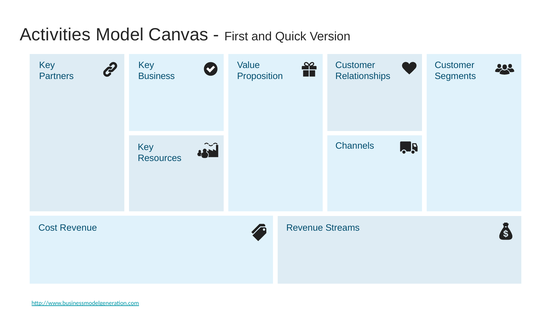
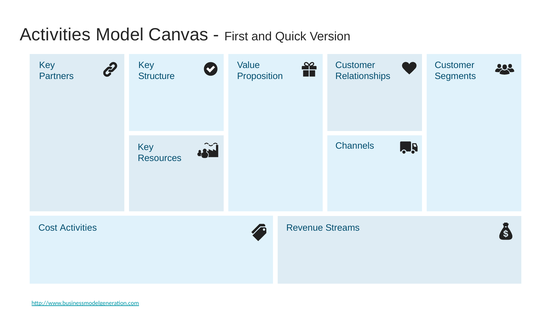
Business: Business -> Structure (157, 76)
Cost Revenue: Revenue -> Activities (78, 228)
